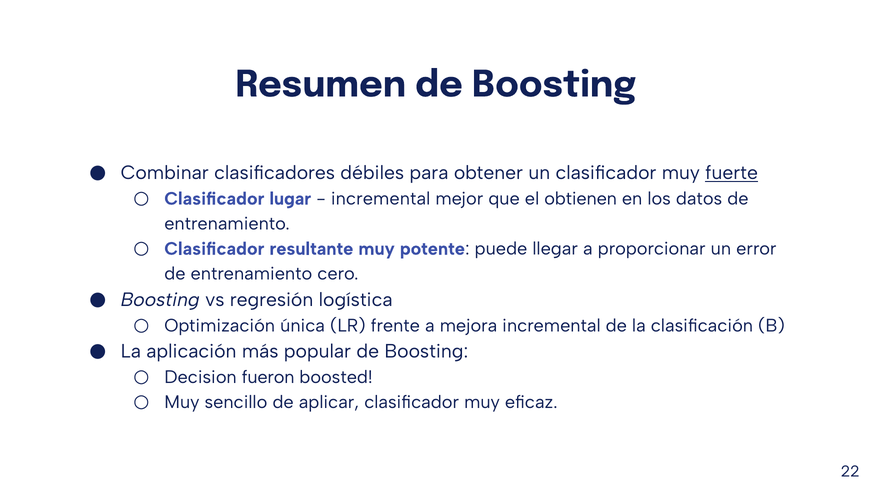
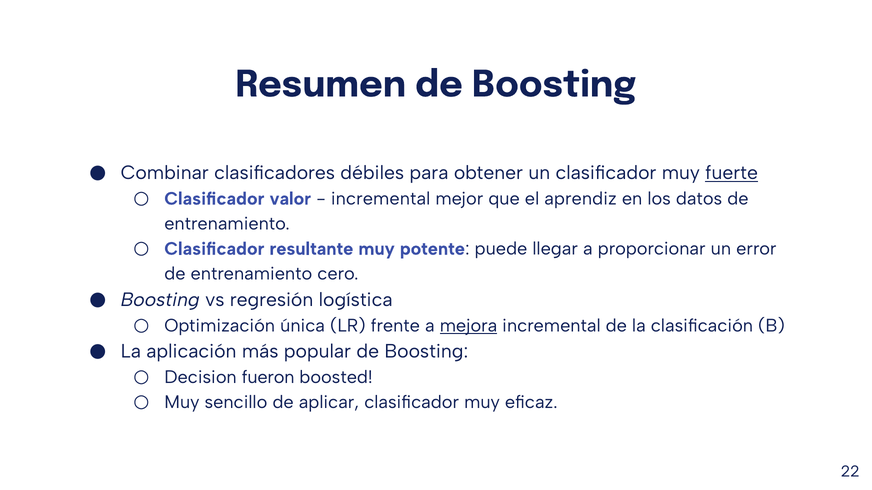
lugar: lugar -> valor (290, 199)
obtienen: obtienen -> aprendiz (581, 199)
mejora underline: none -> present (469, 326)
